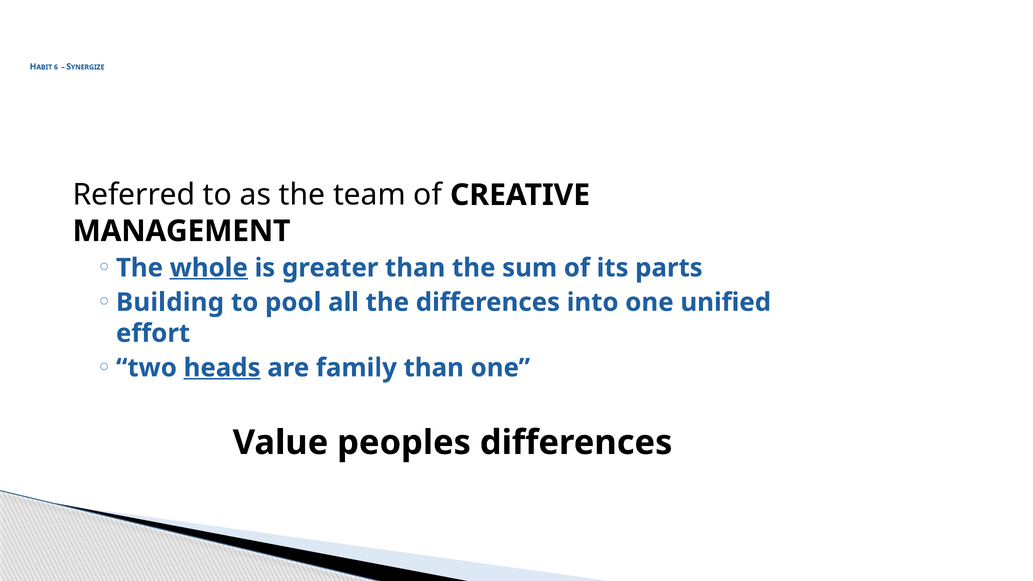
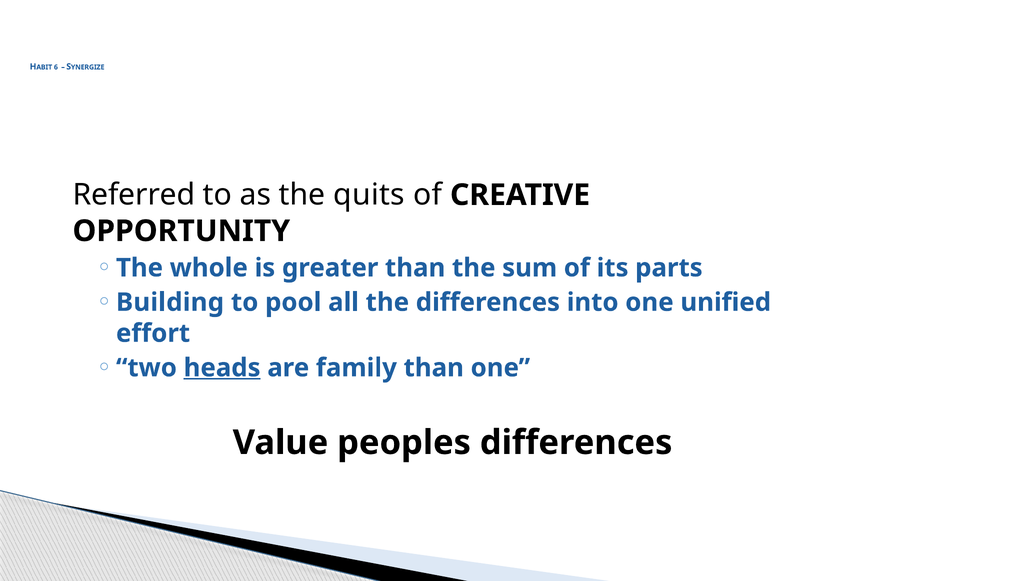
team: team -> quits (369, 195)
MANAGEMENT: MANAGEMENT -> OPPORTUNITY (181, 231)
whole underline: present -> none (209, 268)
